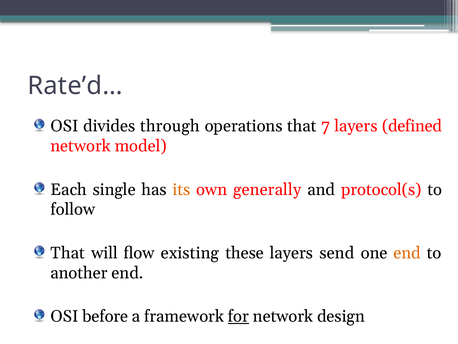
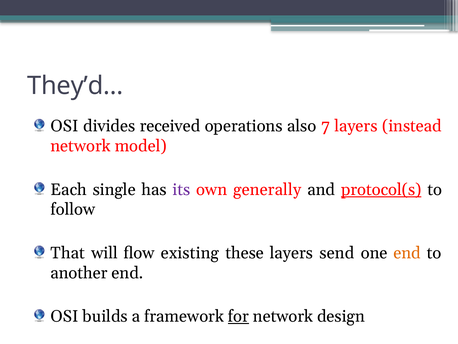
Rate’d…: Rate’d… -> They’d… (75, 86)
through: through -> received (170, 126)
operations that: that -> also (302, 126)
defined: defined -> instead (412, 126)
its colour: orange -> purple (181, 189)
protocol(s underline: none -> present (381, 189)
before: before -> builds (105, 316)
